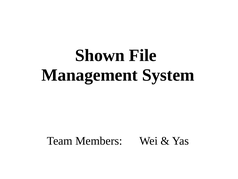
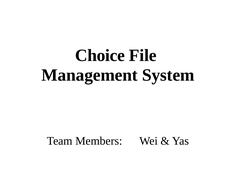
Shown: Shown -> Choice (100, 55)
